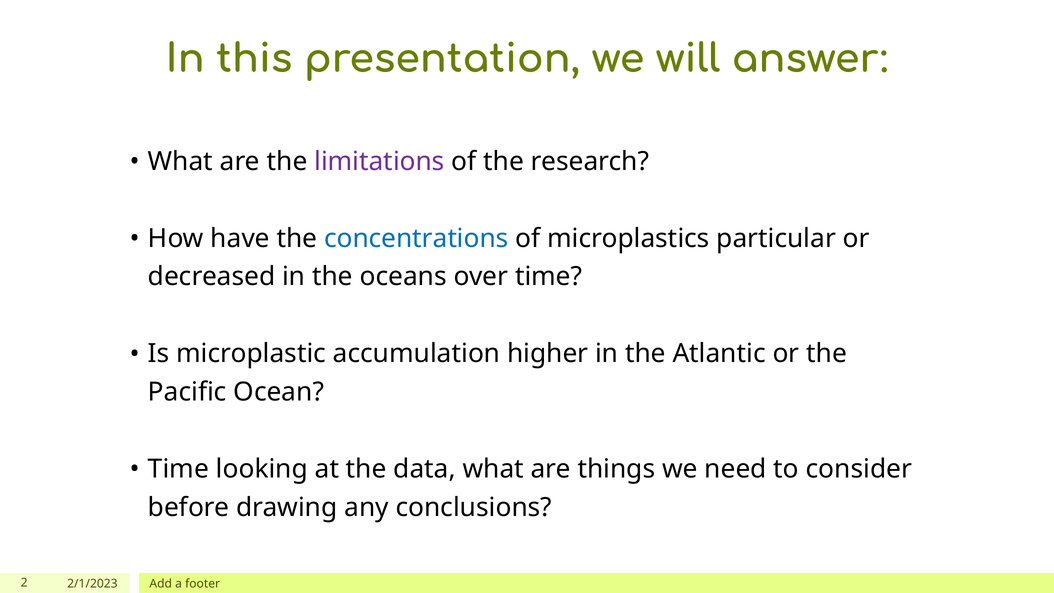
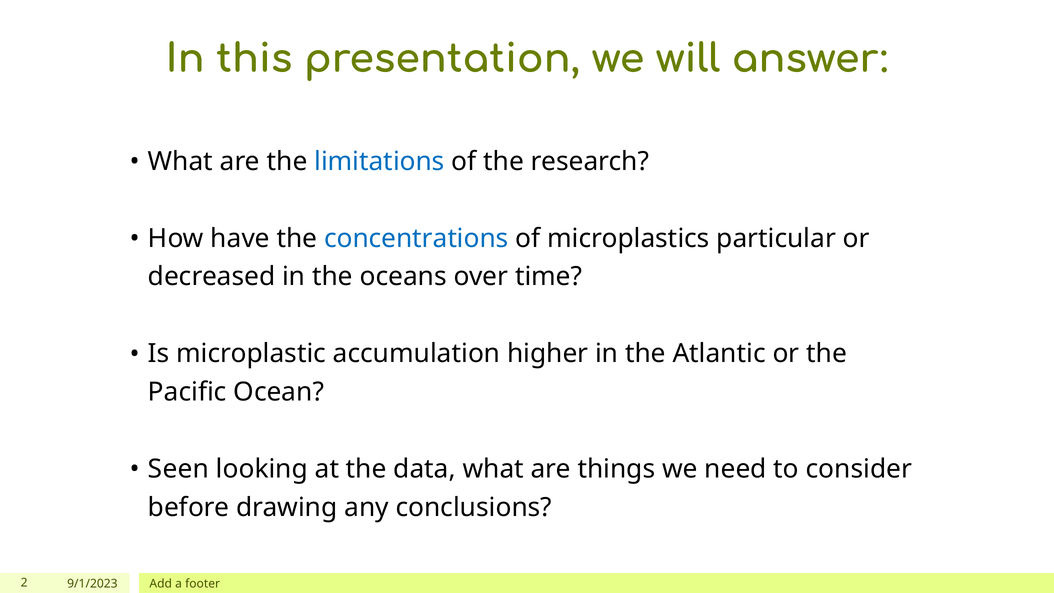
limitations colour: purple -> blue (379, 161)
Time: Time -> Seen (178, 469)
2/1/2023: 2/1/2023 -> 9/1/2023 (92, 584)
